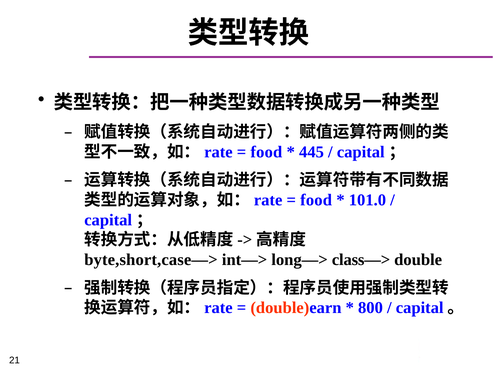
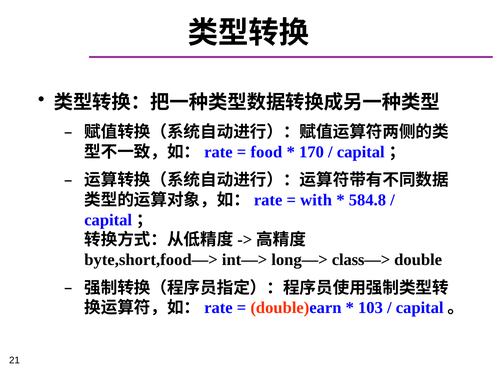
445: 445 -> 170 (311, 152)
food: food -> with (316, 200)
101.0: 101.0 -> 584.8 (367, 200)
byte,short,case—>: byte,short,case—> -> byte,short,food—> (151, 260)
800: 800 -> 103 (370, 308)
